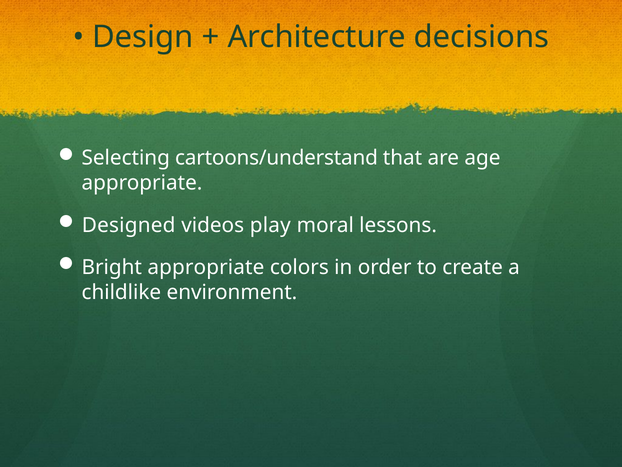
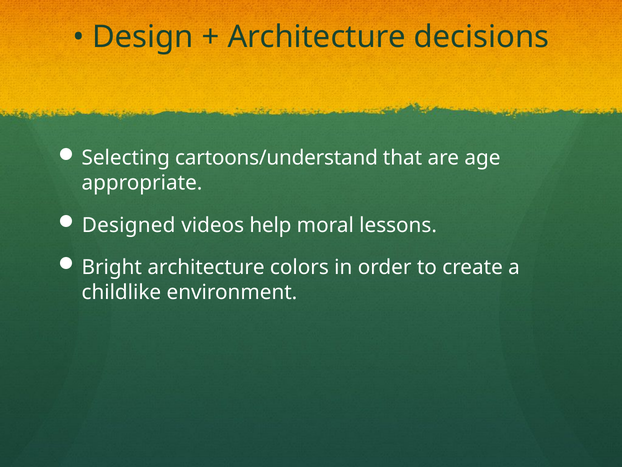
play: play -> help (270, 225)
Bright appropriate: appropriate -> architecture (206, 267)
